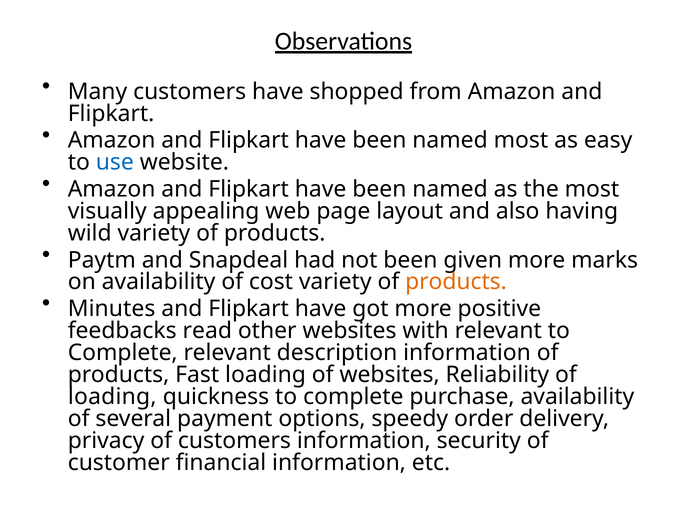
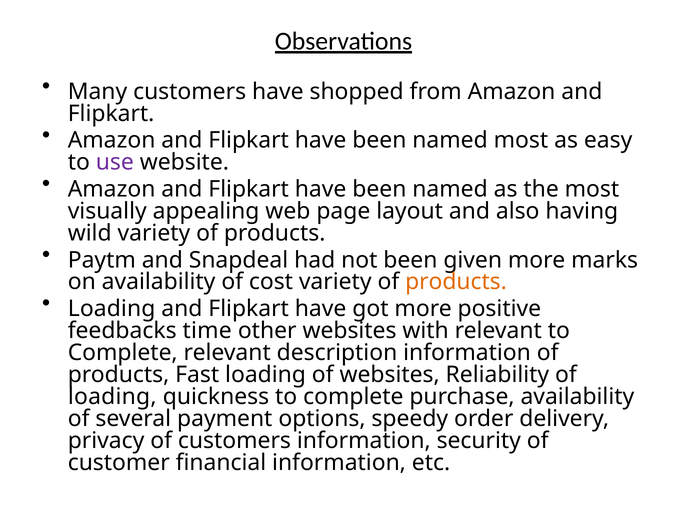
use colour: blue -> purple (115, 162)
Minutes: Minutes -> Loading (112, 309)
read: read -> time (207, 331)
